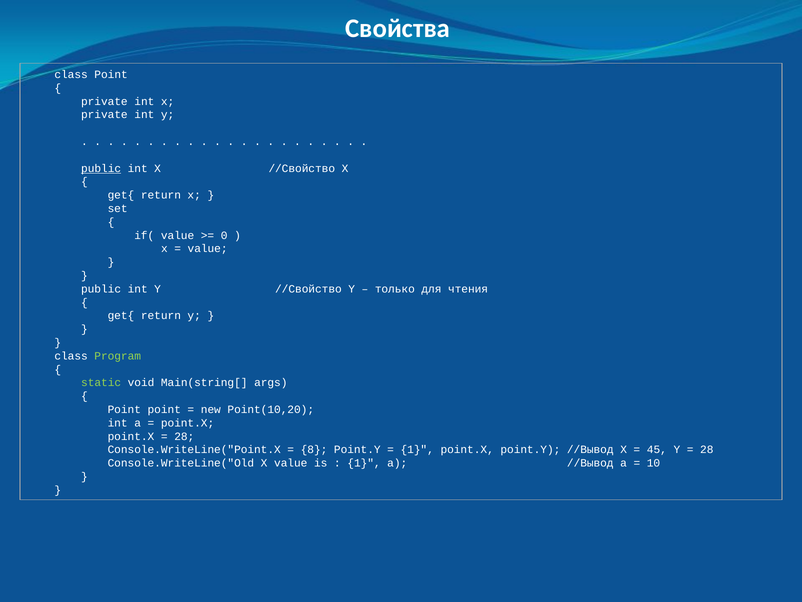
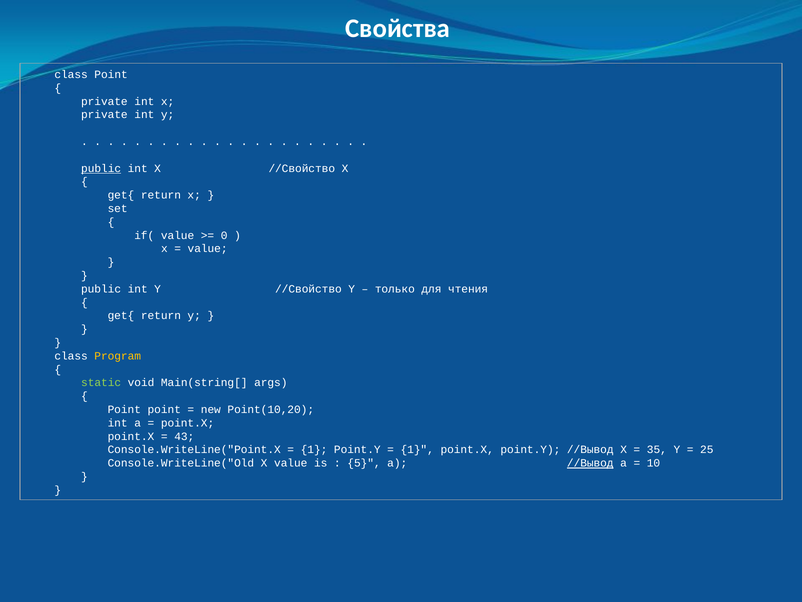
Program colour: light green -> yellow (118, 356)
28: 28 -> 43 (184, 436)
8: 8 -> 1 (314, 449)
45: 45 -> 35 (657, 449)
28: 28 -> 25 (707, 449)
1: 1 -> 5 (364, 463)
//Вывод underline: none -> present (590, 463)
